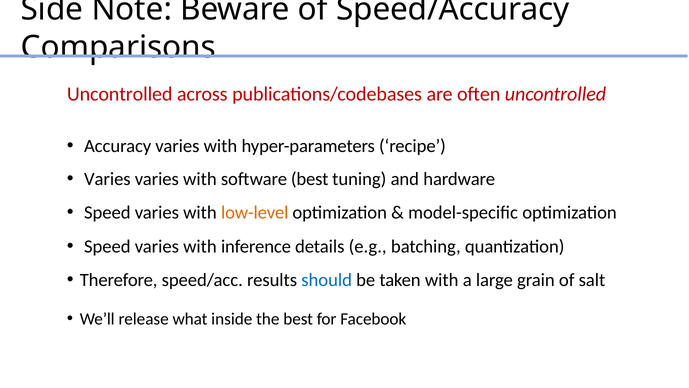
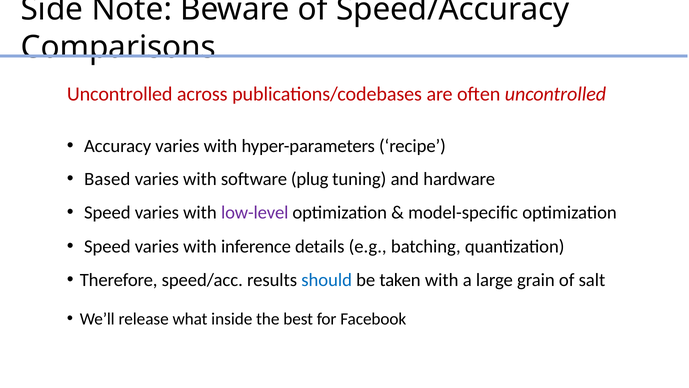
Varies: Varies -> Based (107, 179)
software best: best -> plug (310, 179)
low-level colour: orange -> purple (255, 213)
